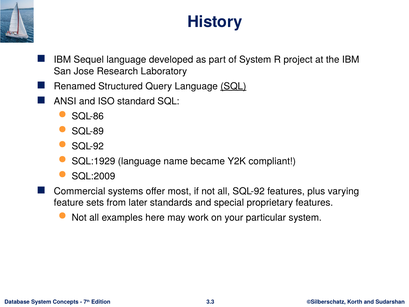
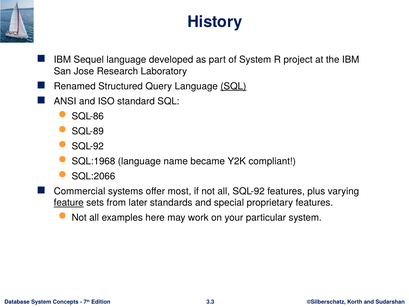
SQL:1929: SQL:1929 -> SQL:1968 (93, 161)
SQL:2009: SQL:2009 -> SQL:2066 (93, 176)
feature underline: none -> present (69, 203)
